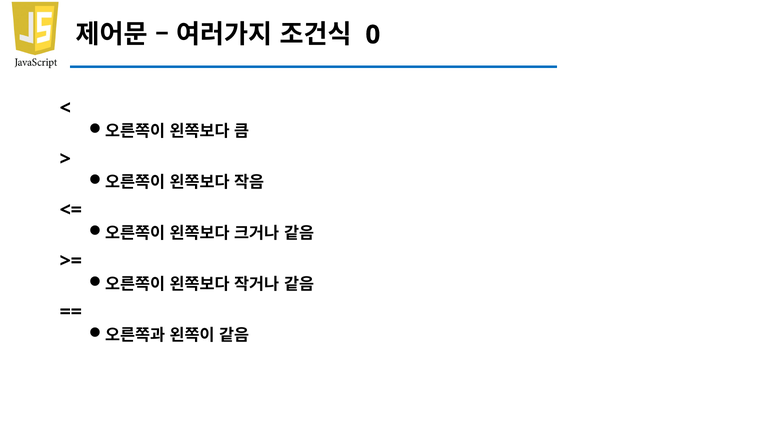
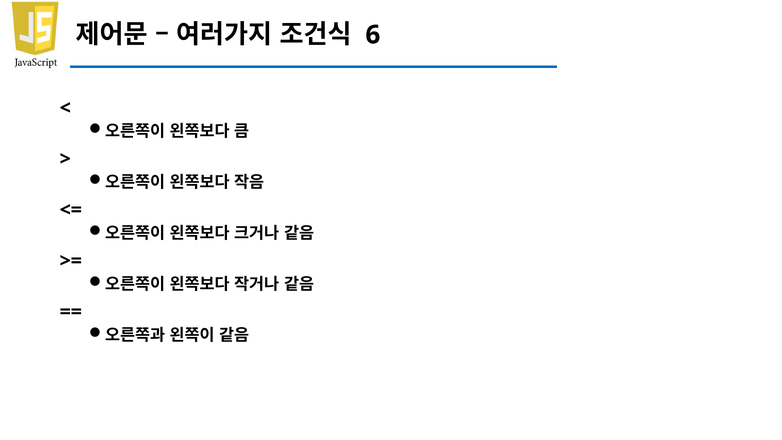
0: 0 -> 6 (373, 35)
